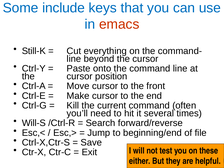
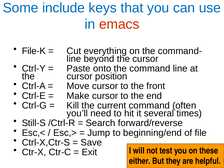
Still-K: Still-K -> File-K (34, 51)
Will-S: Will-S -> Still-S (34, 123)
